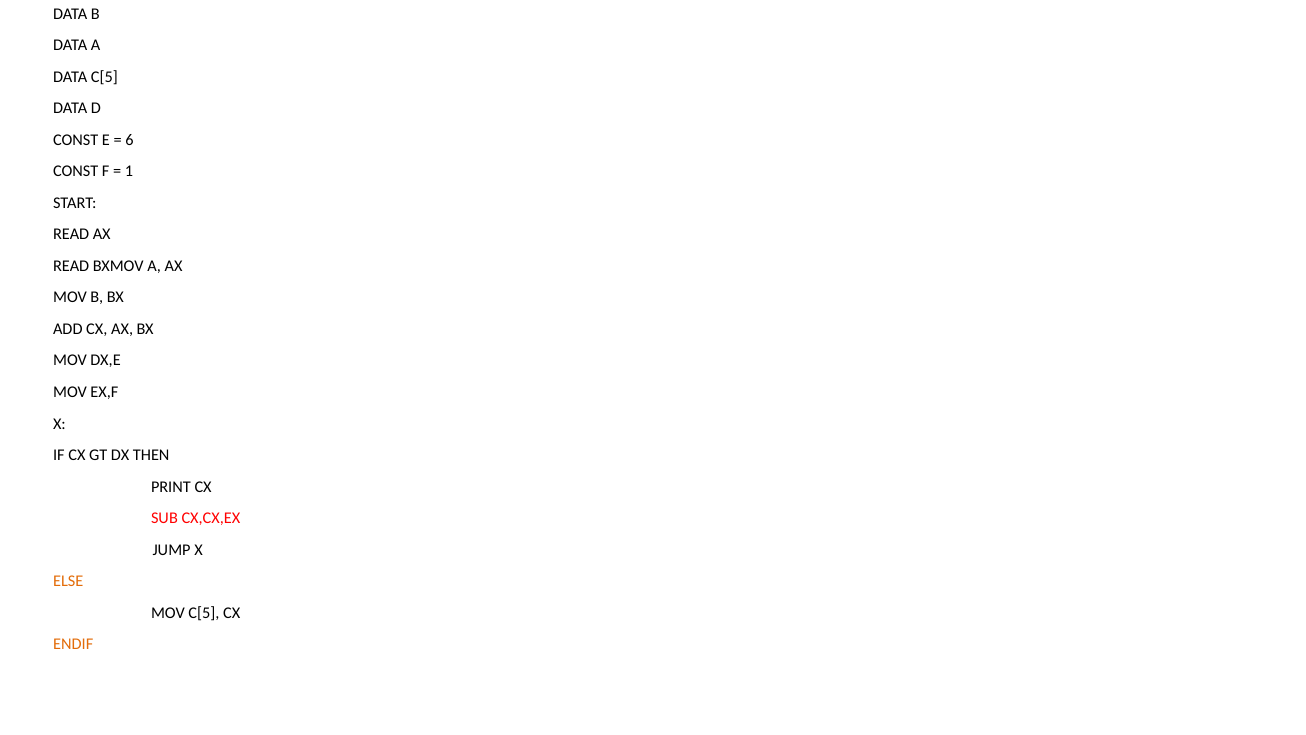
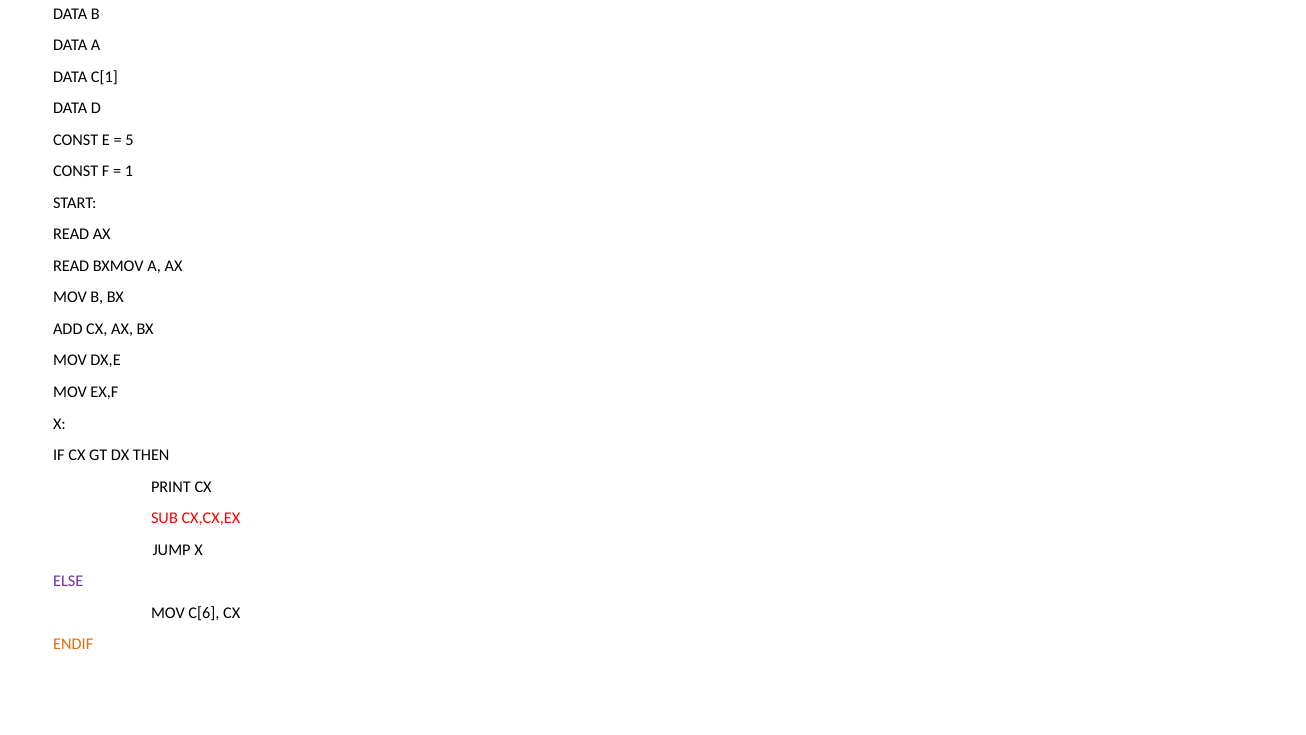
DATA C[5: C[5 -> C[1 (104, 77)
6: 6 -> 5 (129, 140)
ELSE colour: orange -> purple (68, 581)
MOV C[5: C[5 -> C[6 (204, 612)
